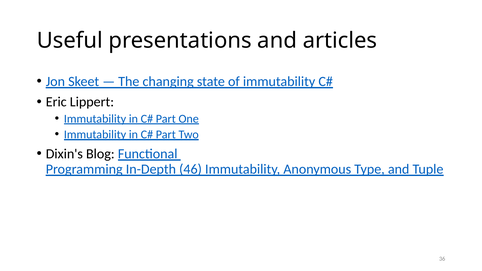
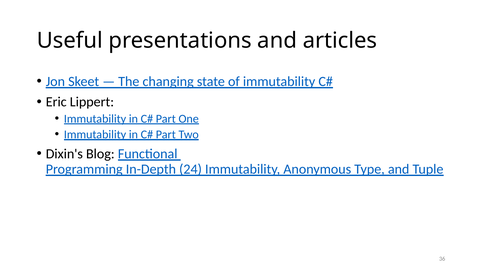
46: 46 -> 24 (191, 169)
